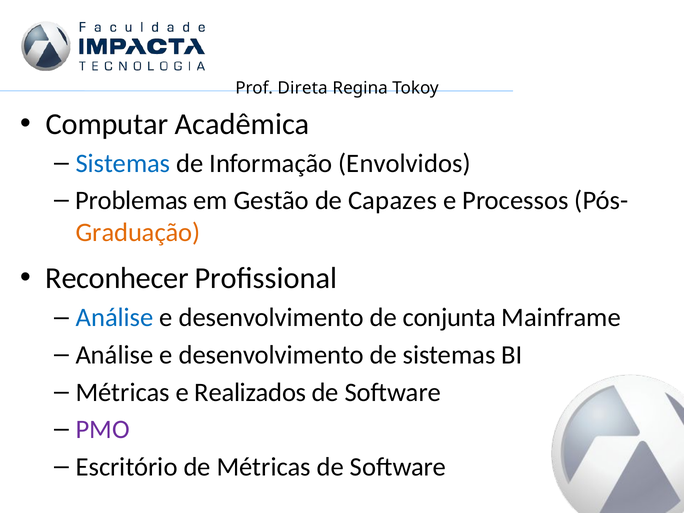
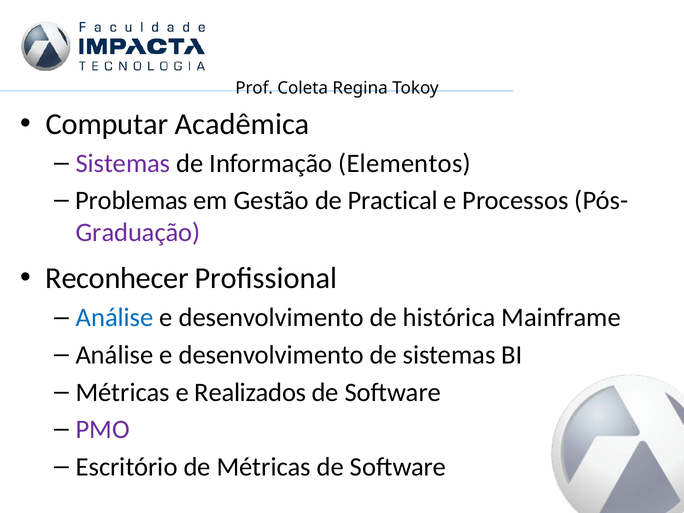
Direta: Direta -> Coleta (303, 88)
Sistemas colour: blue -> purple (123, 163)
Envolvidos: Envolvidos -> Elementos (405, 163)
Capazes: Capazes -> Practical (393, 201)
Graduação colour: orange -> purple (138, 233)
conjunta: conjunta -> histórica (449, 318)
